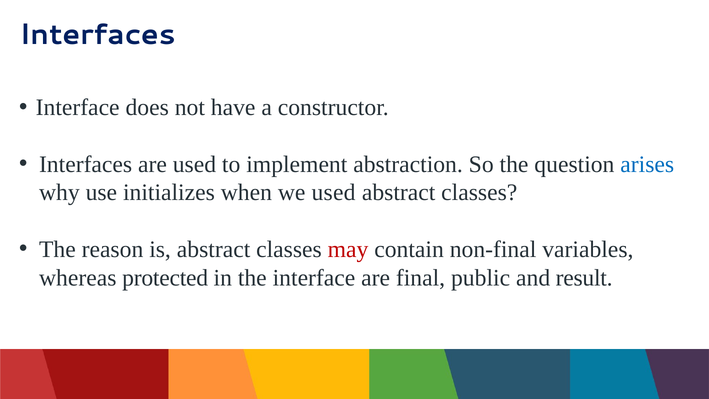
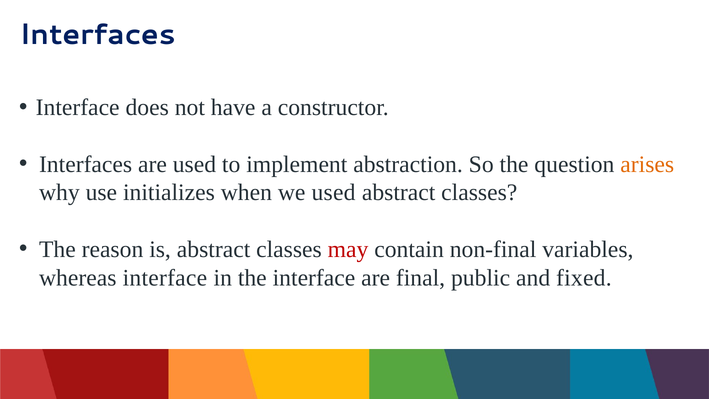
arises colour: blue -> orange (647, 164)
whereas protected: protected -> interface (165, 278)
result: result -> fixed (584, 278)
